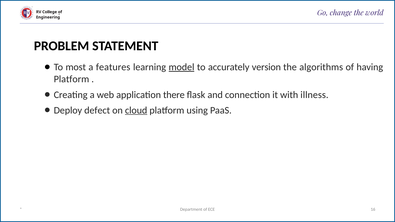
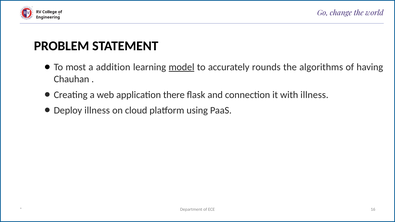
features: features -> addition (113, 67)
version: version -> rounds (266, 67)
Platform: Platform -> Chauhan (71, 79)
Deploy defect: defect -> illness (97, 110)
cloud underline: present -> none (136, 110)
